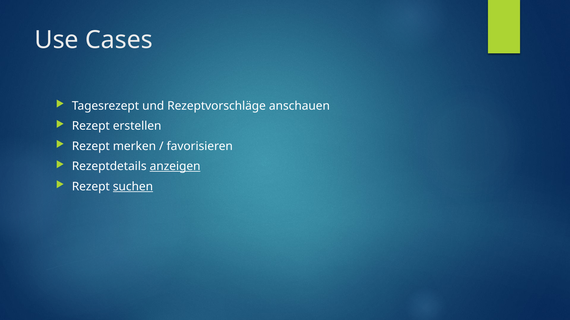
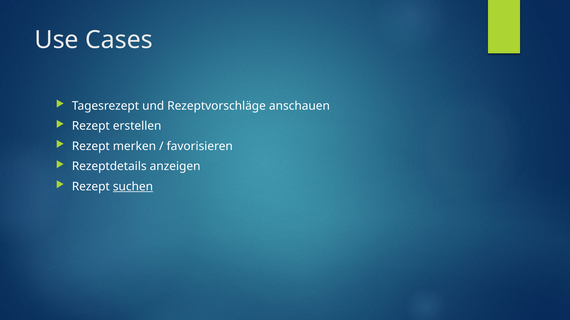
anzeigen underline: present -> none (175, 167)
